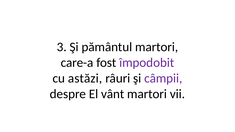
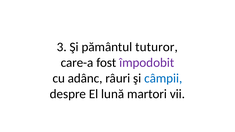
pământul martori: martori -> tuturor (157, 47)
astăzi: astăzi -> adânc (85, 78)
câmpii colour: purple -> blue (163, 78)
vânt: vânt -> lună (113, 94)
